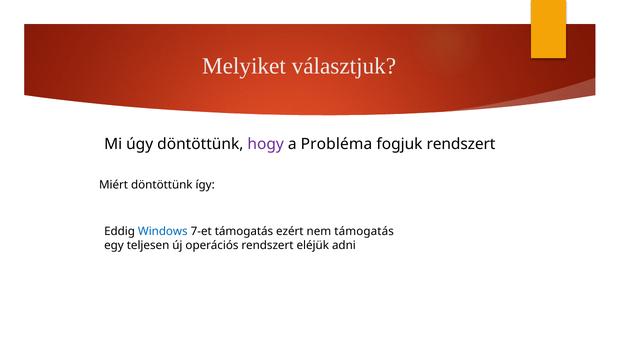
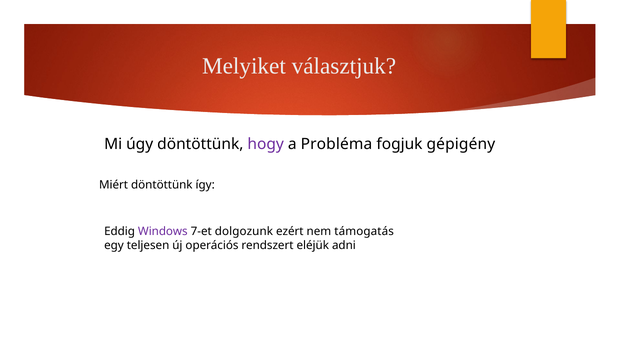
fogjuk rendszert: rendszert -> gépigény (461, 144)
Windows colour: blue -> purple (163, 231)
7-et támogatás: támogatás -> dolgozunk (244, 231)
